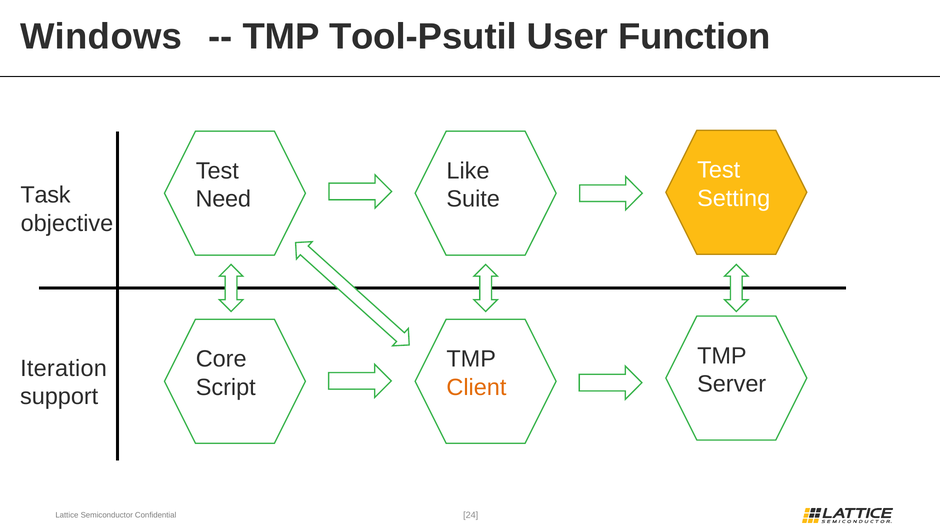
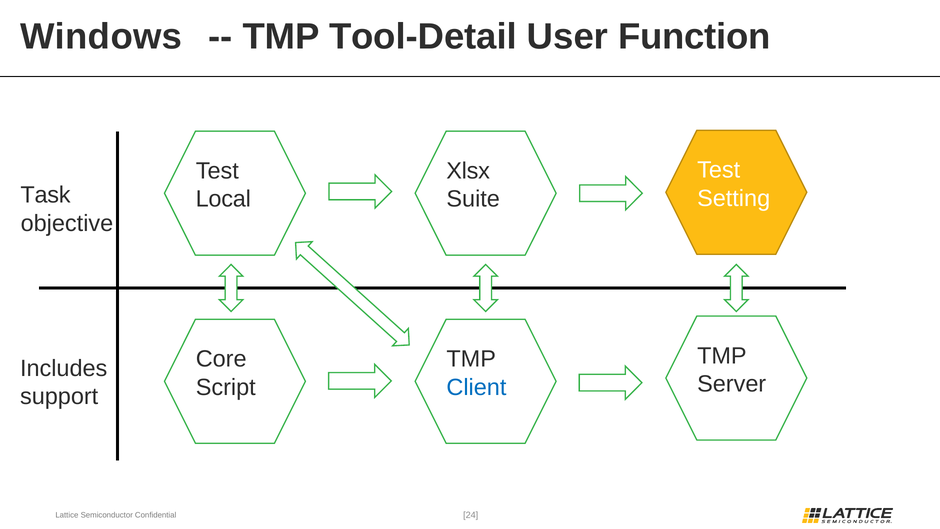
Tool-Psutil: Tool-Psutil -> Tool-Detail (423, 37)
Like: Like -> Xlsx (468, 171)
Need: Need -> Local (223, 199)
Iteration: Iteration -> Includes (64, 368)
Client colour: orange -> blue (476, 387)
